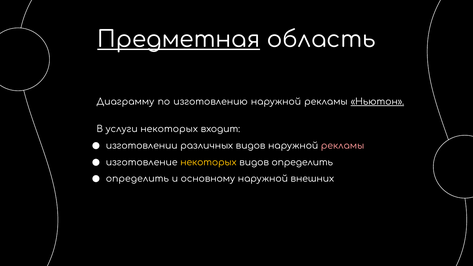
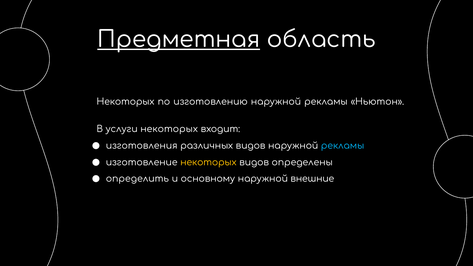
Диаграмму: Диаграмму -> Некоторых (126, 102)
Ньютон underline: present -> none (377, 102)
изготовлении: изготовлении -> изготовления (142, 146)
рекламы colour: pink -> light blue (343, 146)
видов определить: определить -> определены (302, 162)
внешних: внешних -> внешние (312, 179)
